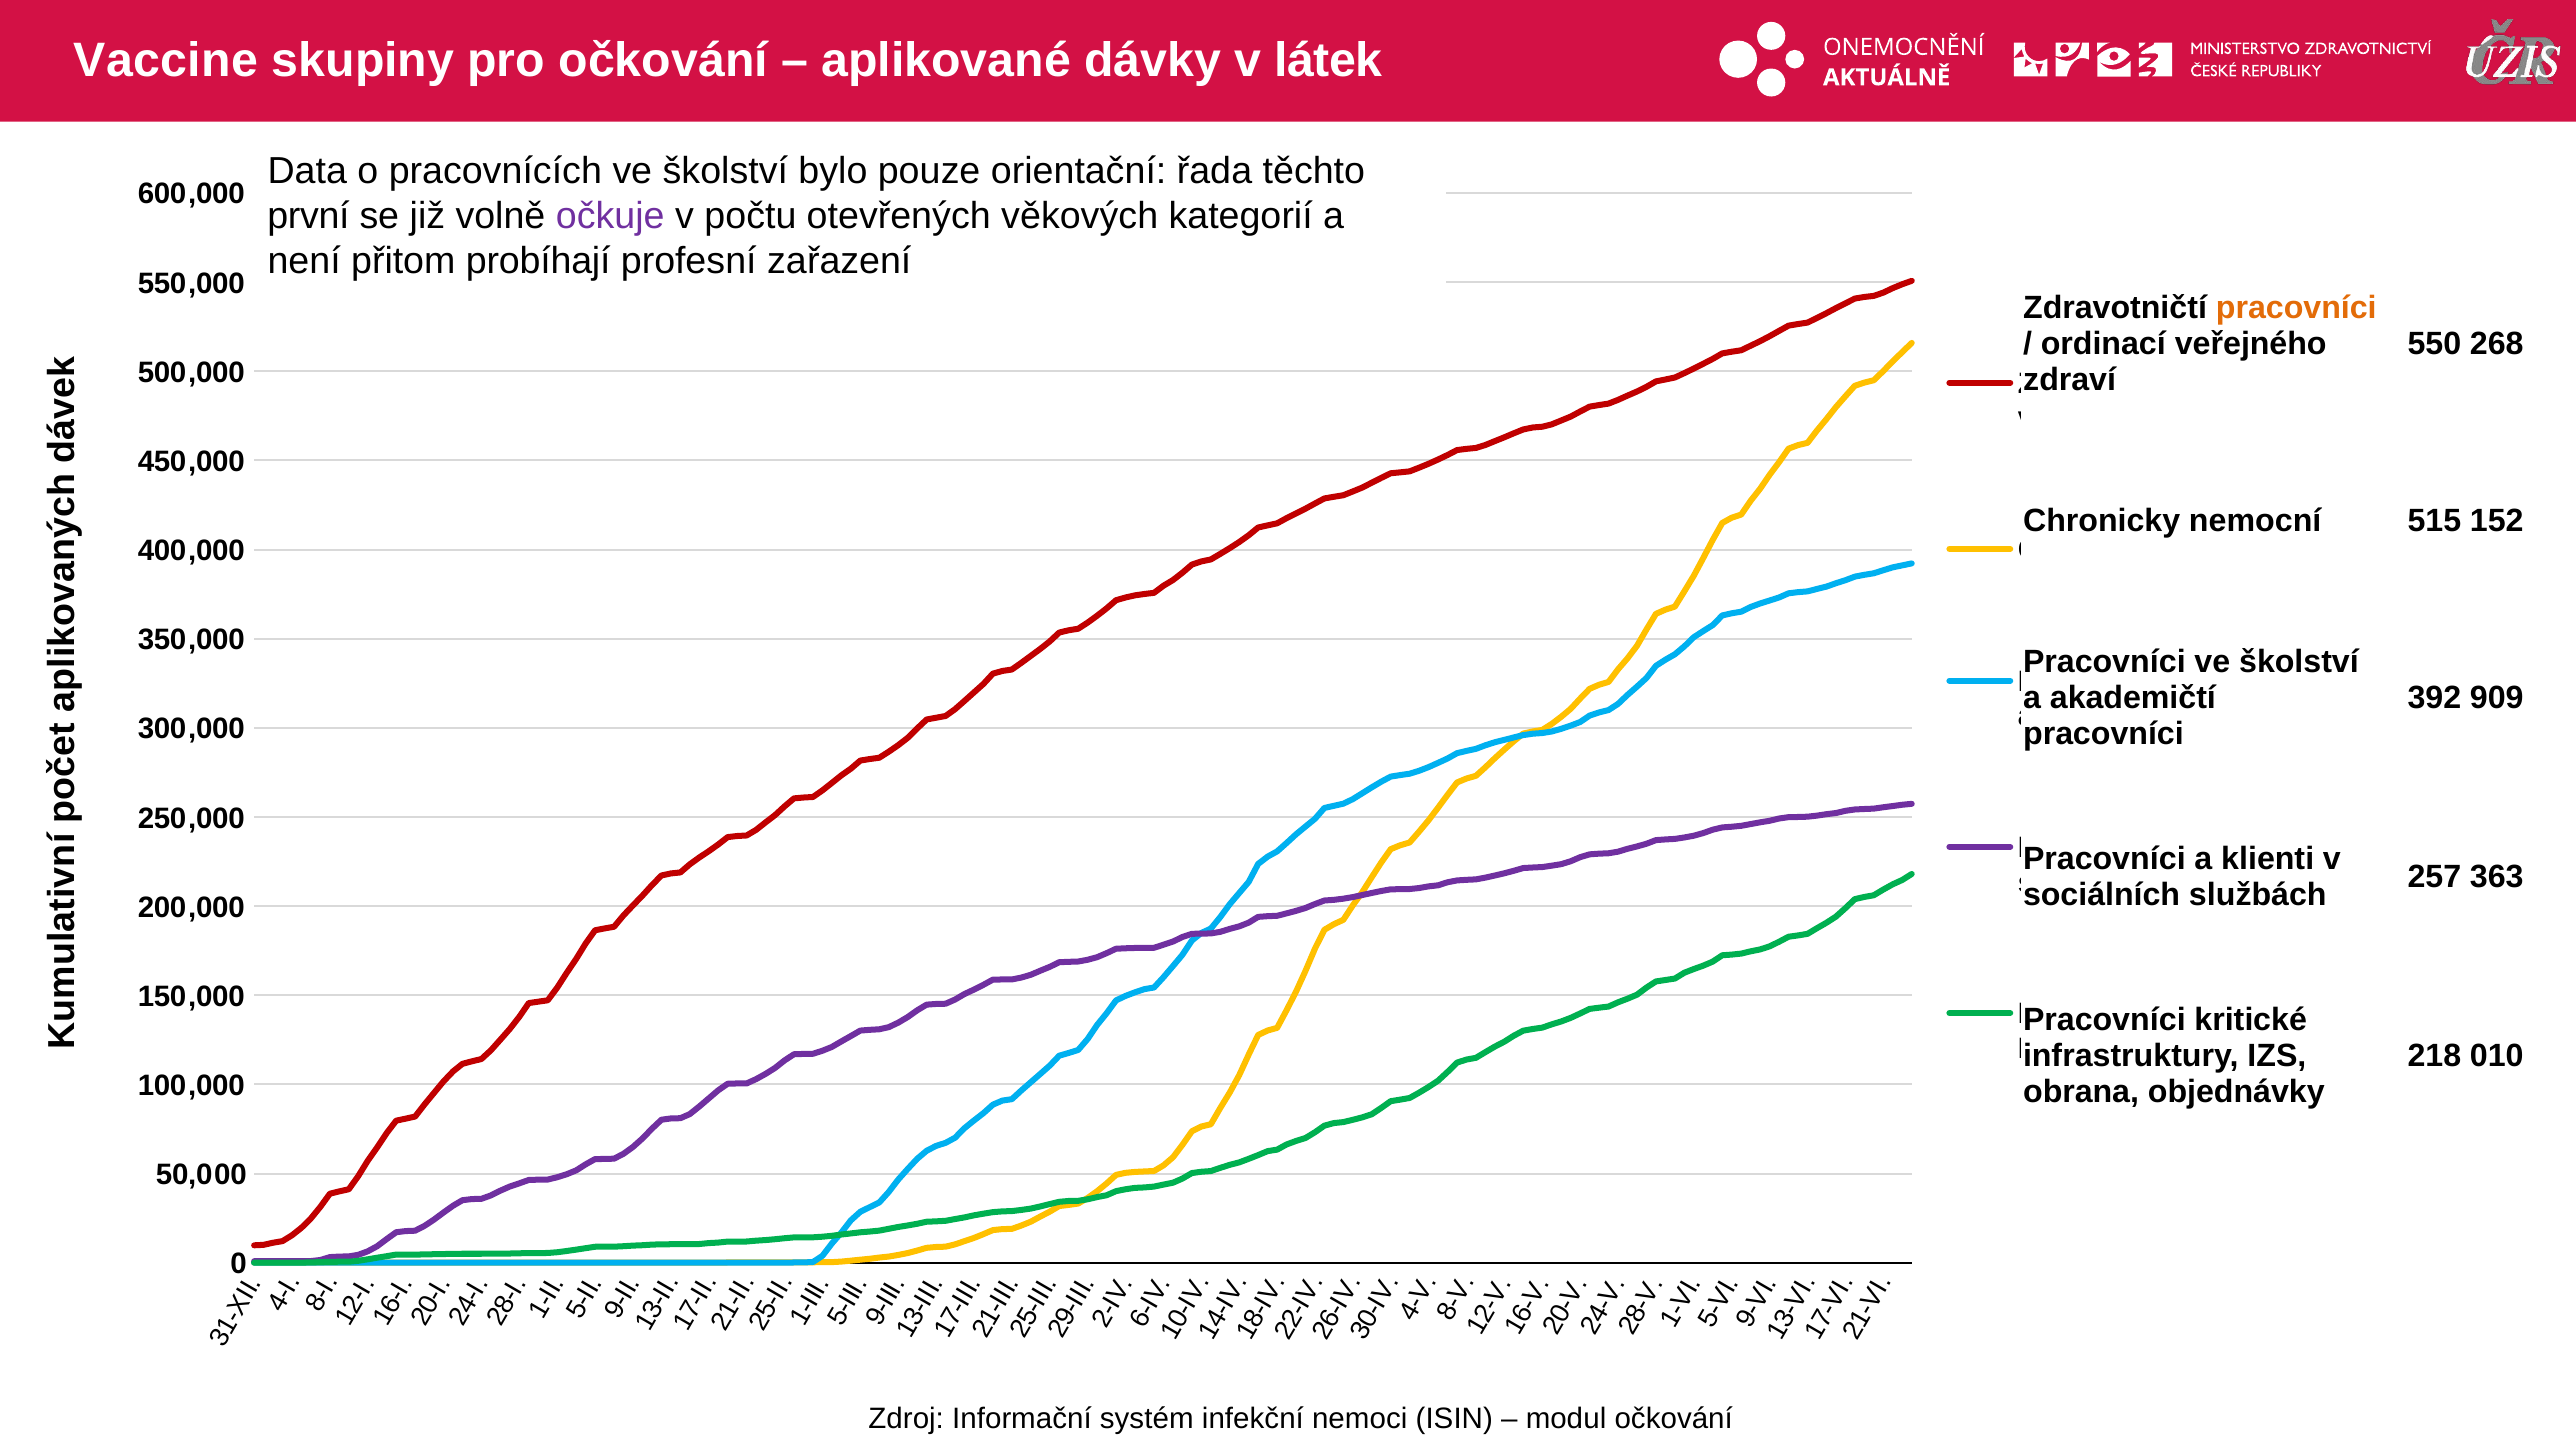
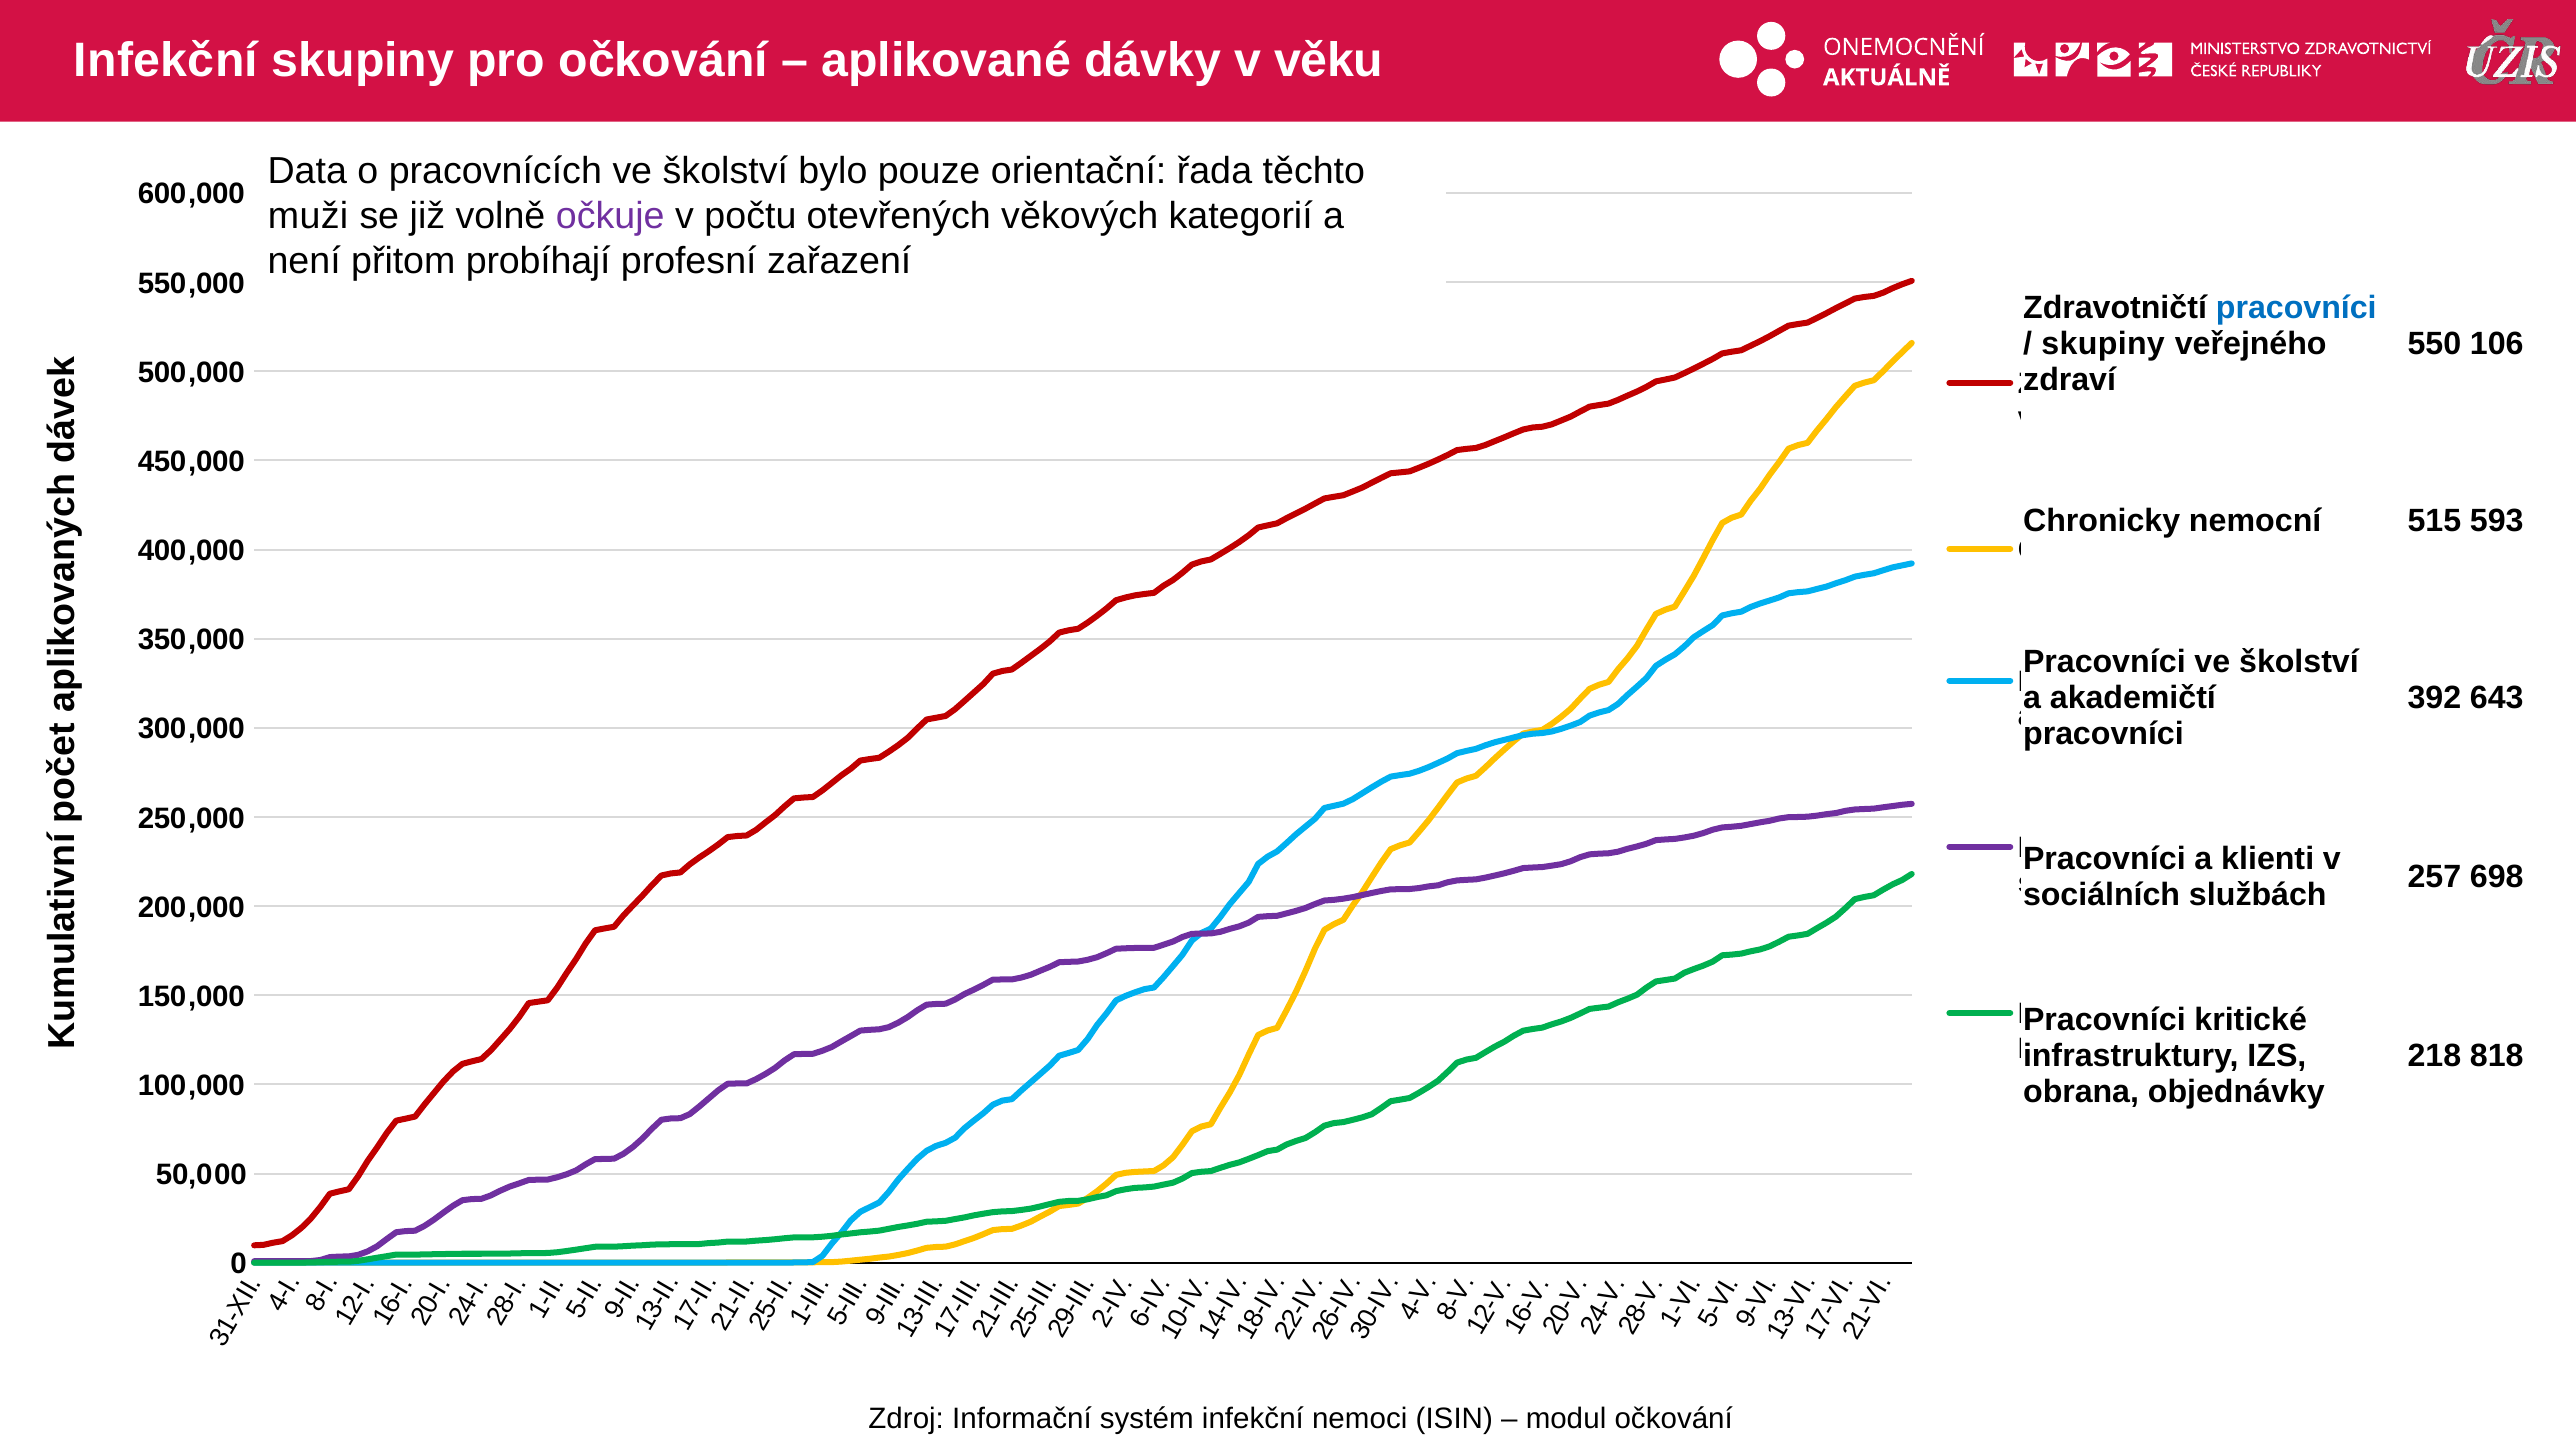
Vaccine: Vaccine -> Infekční (166, 61)
látek: látek -> věku (1329, 61)
první: první -> muži (308, 216)
pracovníci colour: orange -> blue (2296, 308)
ordinací: ordinací -> skupiny (2103, 344)
268: 268 -> 106 (2497, 344)
152: 152 -> 593 (2497, 521)
909: 909 -> 643 (2497, 698)
363: 363 -> 698 (2497, 877)
010: 010 -> 818 (2497, 1056)
